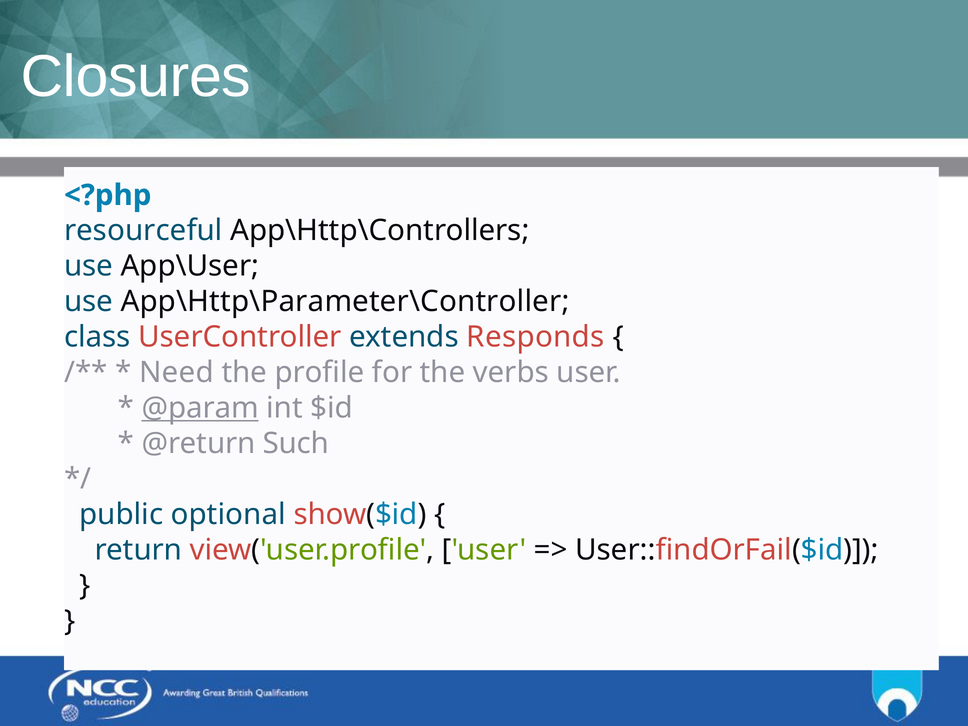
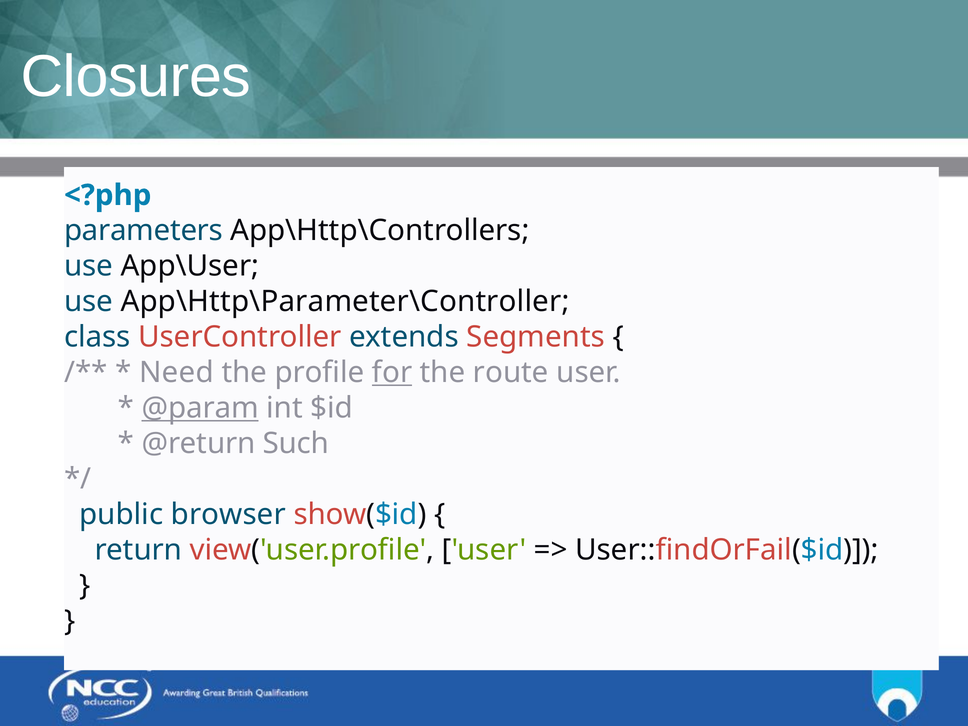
resourceful: resourceful -> parameters (143, 231)
Responds: Responds -> Segments (536, 337)
for underline: none -> present (392, 373)
verbs: verbs -> route (511, 373)
optional: optional -> browser (228, 515)
